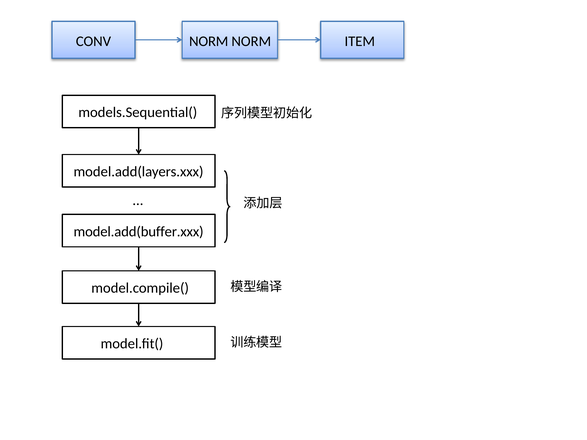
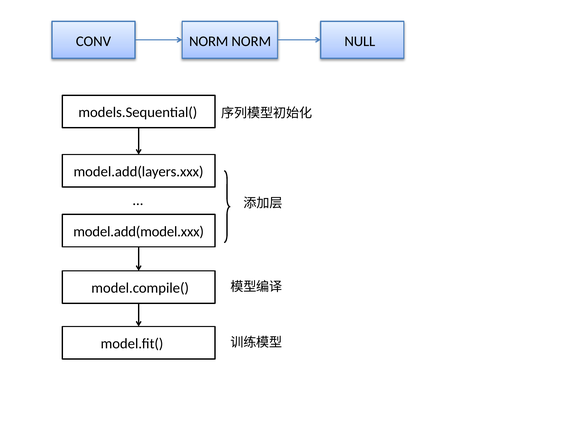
ITEM: ITEM -> NULL (360, 41)
model.add(buffer.xxx: model.add(buffer.xxx -> model.add(model.xxx (139, 232)
